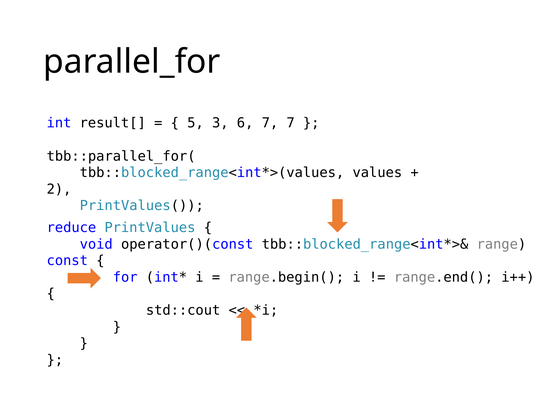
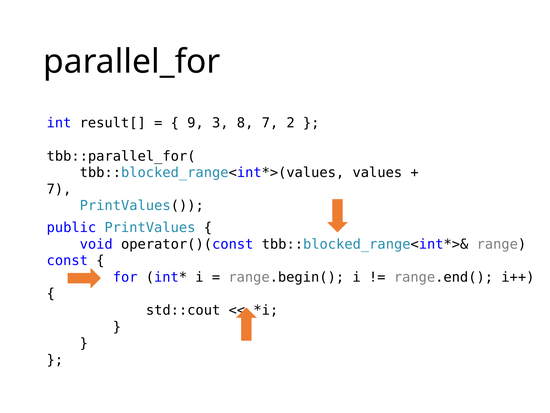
5: 5 -> 9 (195, 123)
6: 6 -> 8 (245, 123)
7 7: 7 -> 2 (291, 123)
2: 2 -> 7 (59, 189)
reduce: reduce -> public (71, 227)
